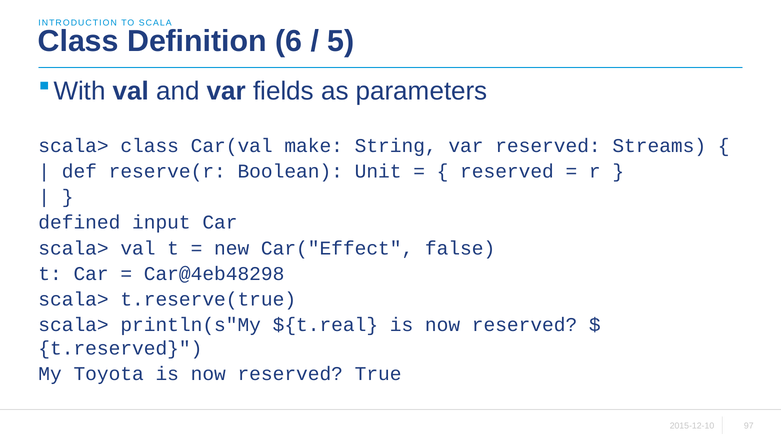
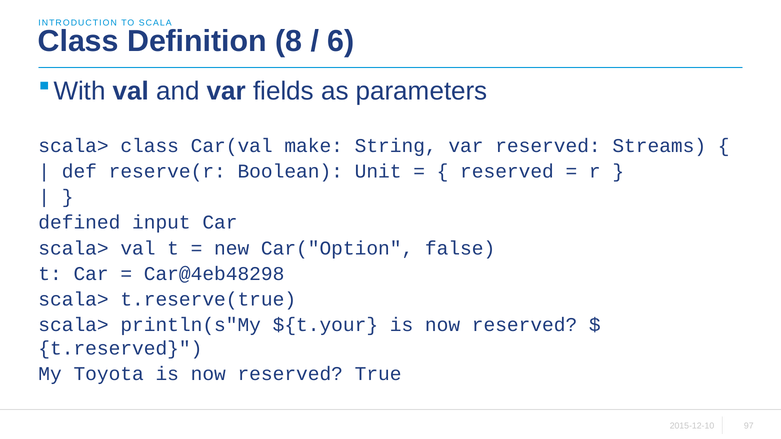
6: 6 -> 8 (289, 42)
5: 5 -> 6 (341, 42)
Car("Effect: Car("Effect -> Car("Option (337, 248)
${t.real: ${t.real -> ${t.your (325, 325)
